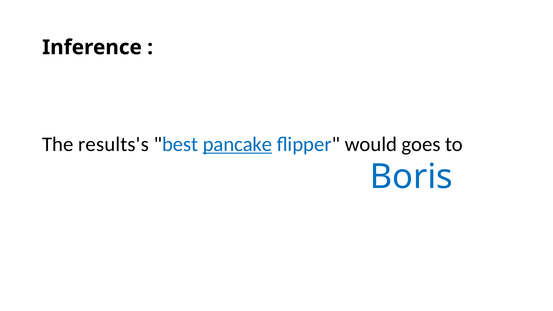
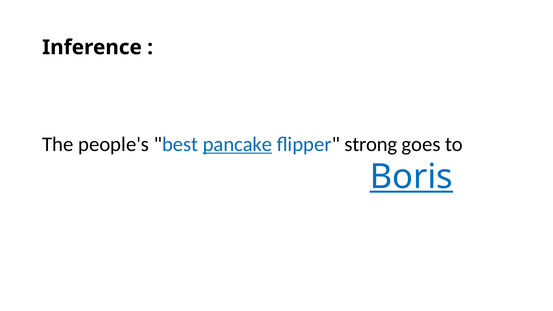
results's: results's -> people's (114, 144)
would: would -> strong (371, 144)
Boris underline: none -> present (411, 177)
